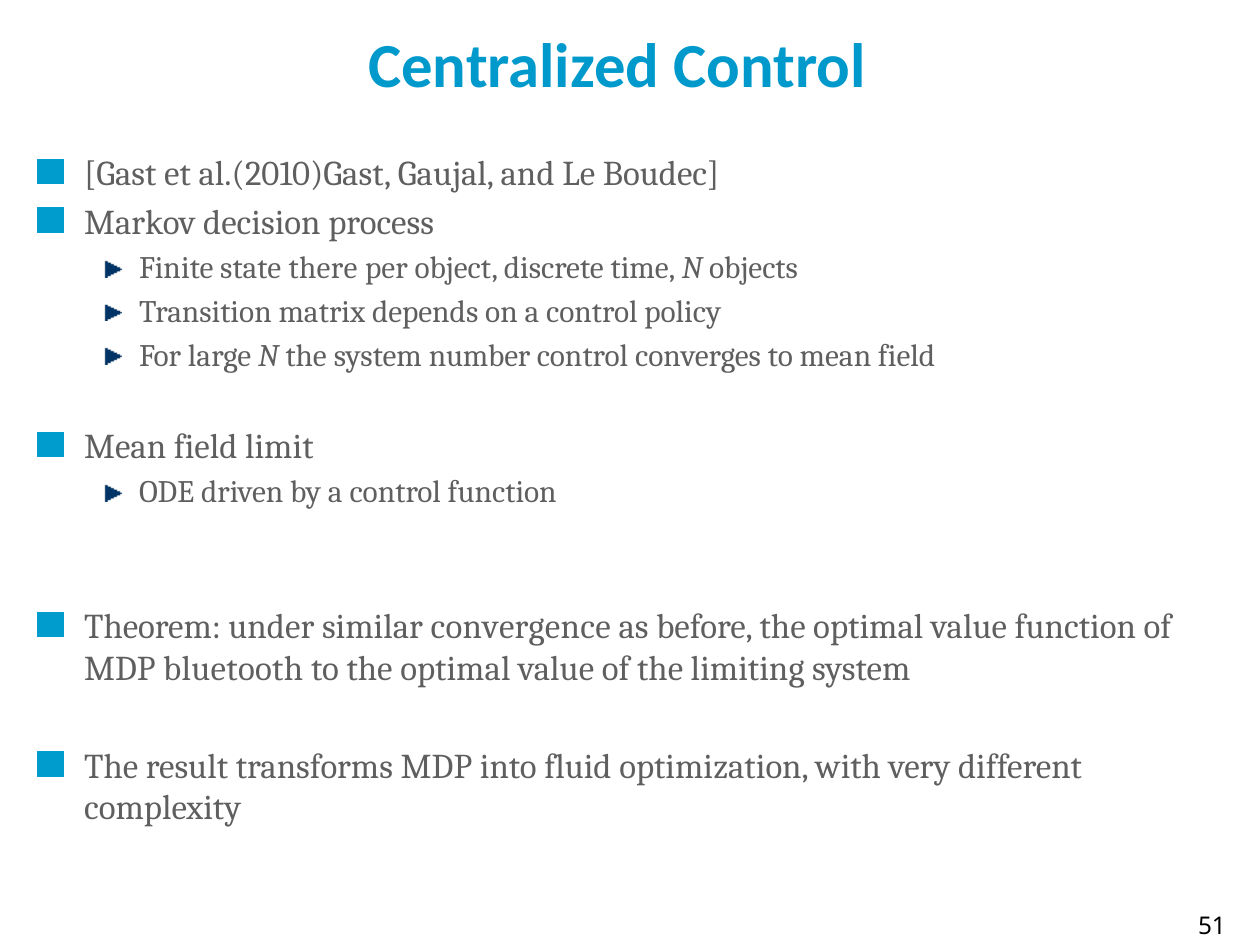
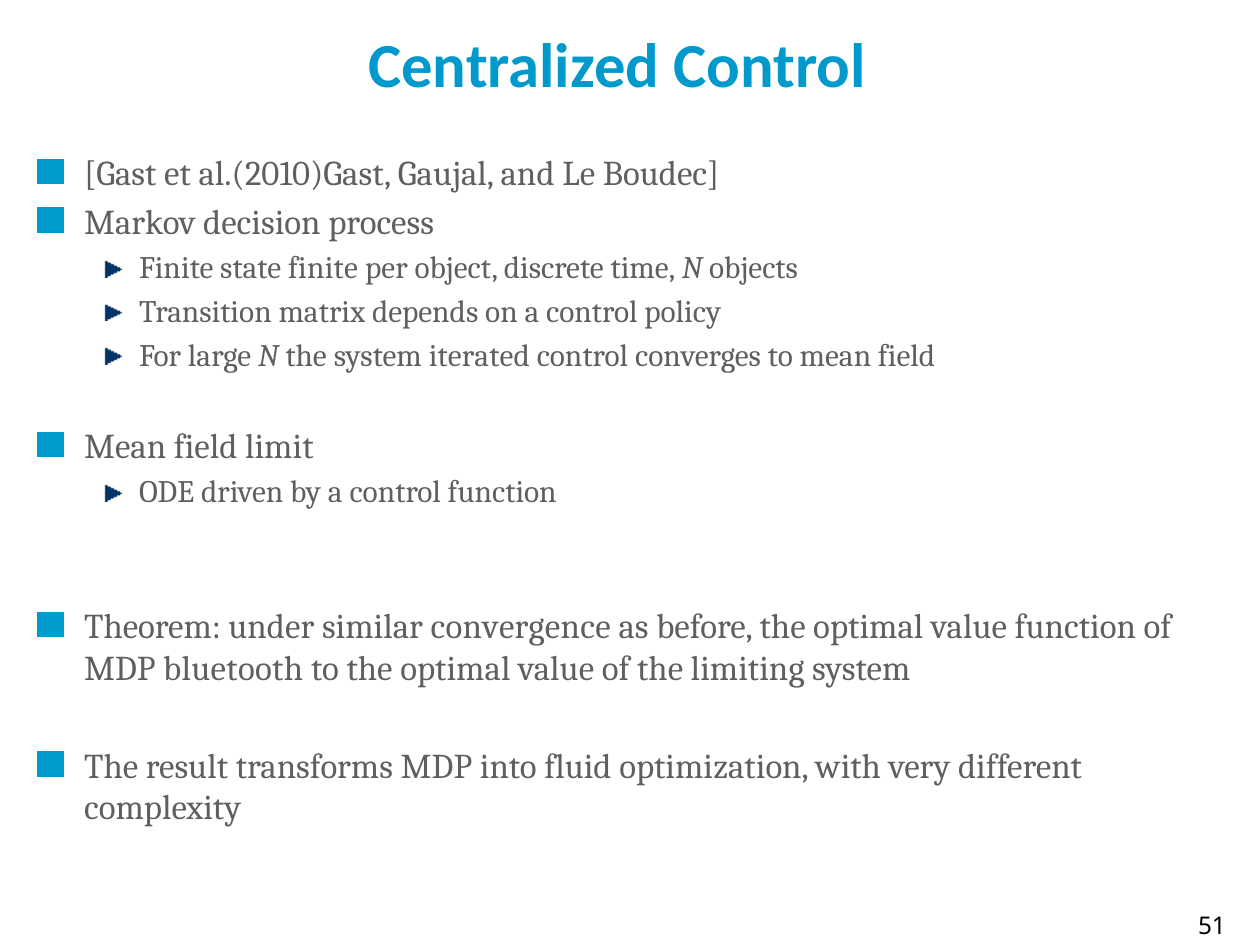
state there: there -> finite (323, 268)
number: number -> iterated (479, 356)
